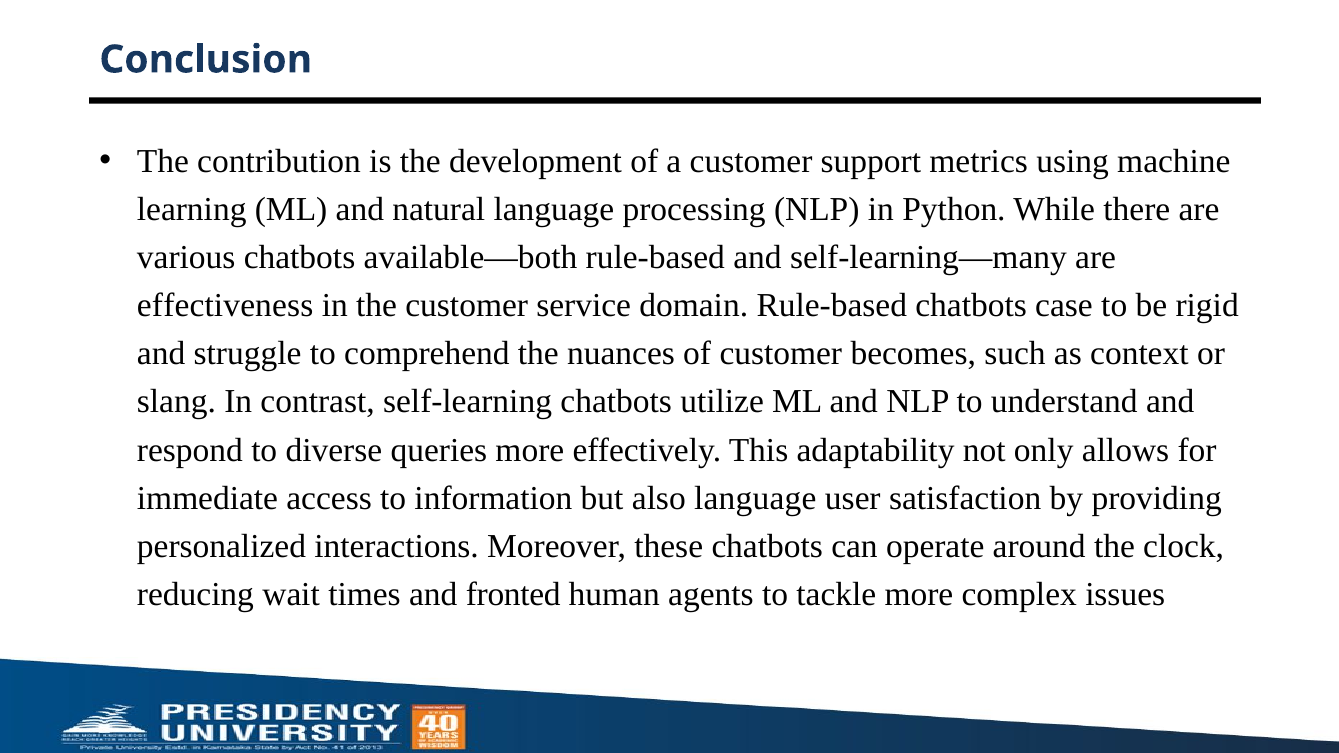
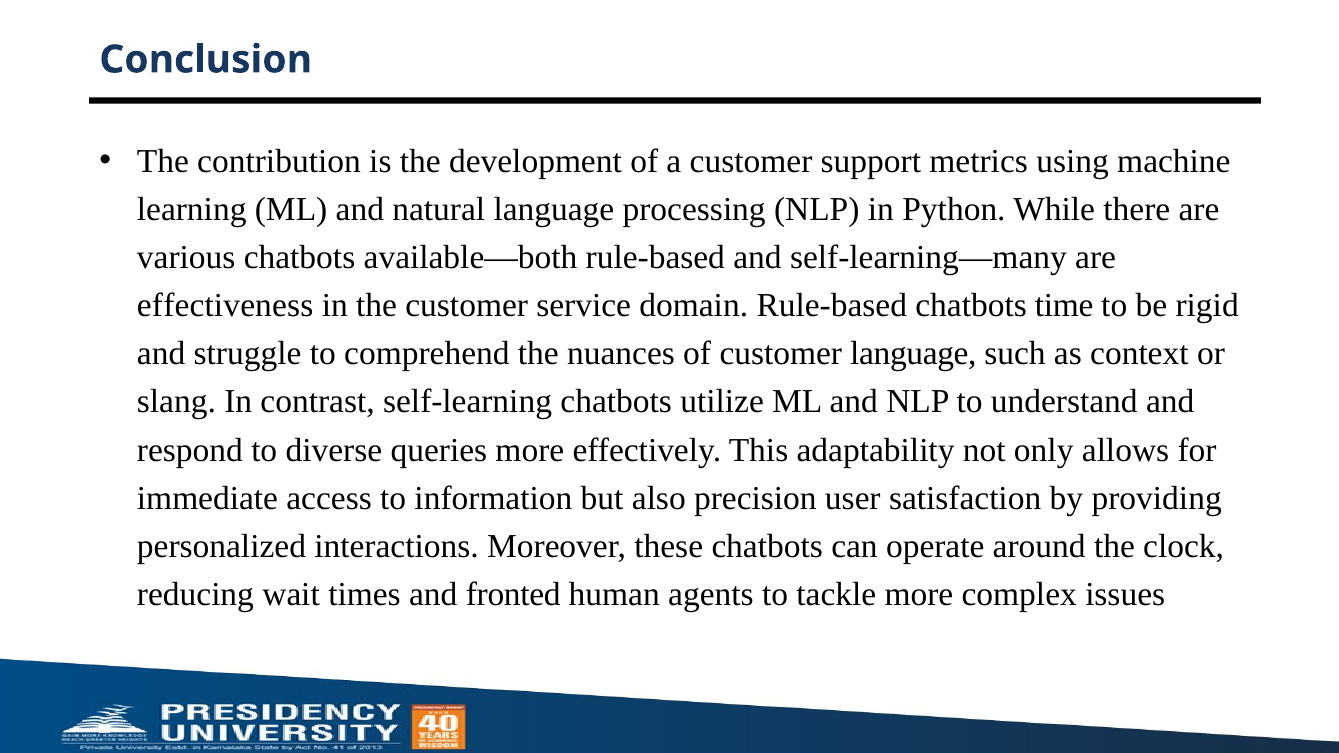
case: case -> time (1064, 306)
customer becomes: becomes -> language (913, 354)
also language: language -> precision (755, 498)
